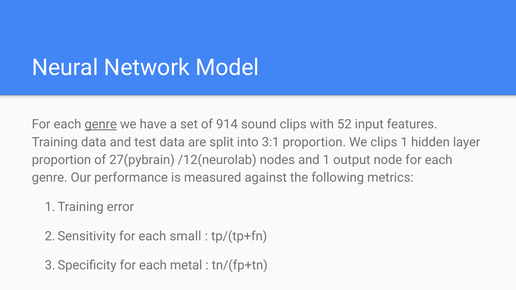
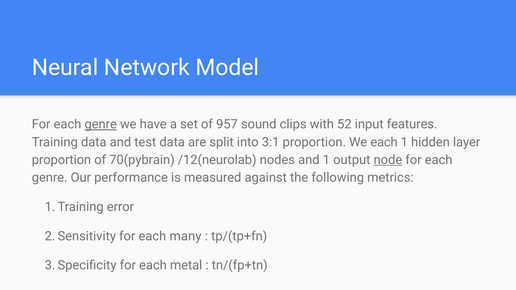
914: 914 -> 957 (227, 124)
We clips: clips -> each (384, 142)
27(pybrain: 27(pybrain -> 70(pybrain (142, 160)
node underline: none -> present (388, 160)
small: small -> many (185, 236)
